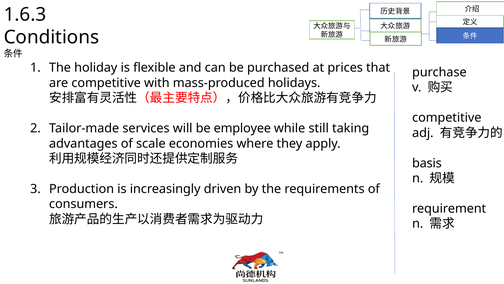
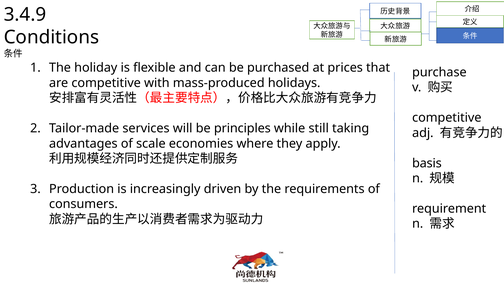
1.6.3: 1.6.3 -> 3.4.9 (25, 15)
employee: employee -> principles (242, 128)
